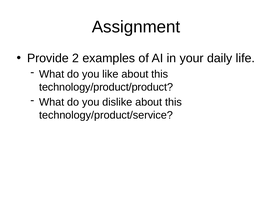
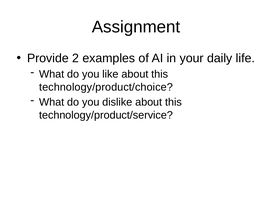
technology/product/product: technology/product/product -> technology/product/choice (106, 87)
